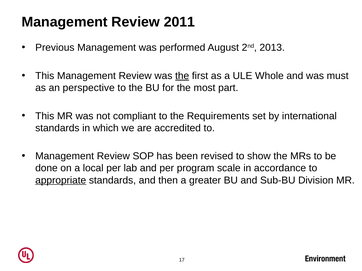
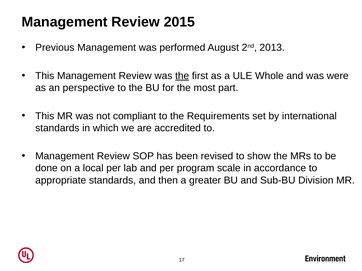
2011: 2011 -> 2015 (179, 22)
must: must -> were (338, 76)
appropriate underline: present -> none (61, 181)
